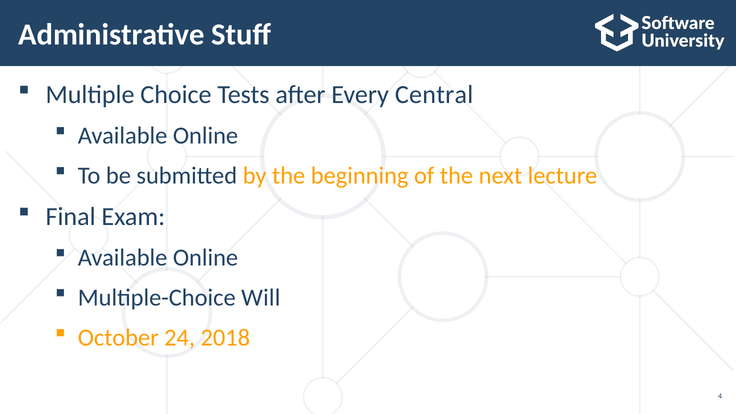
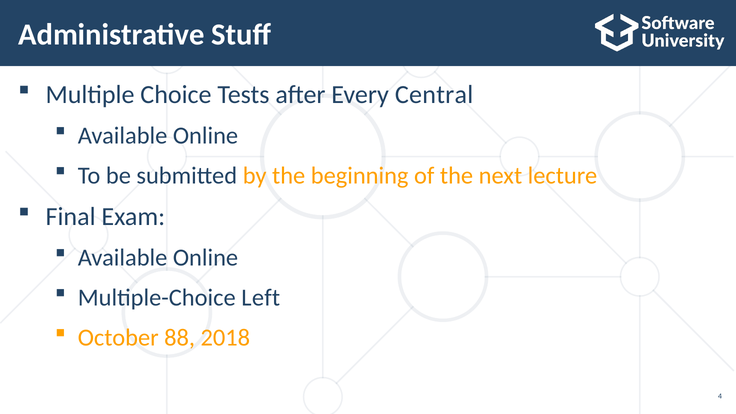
Will: Will -> Left (261, 298)
24: 24 -> 88 (180, 338)
